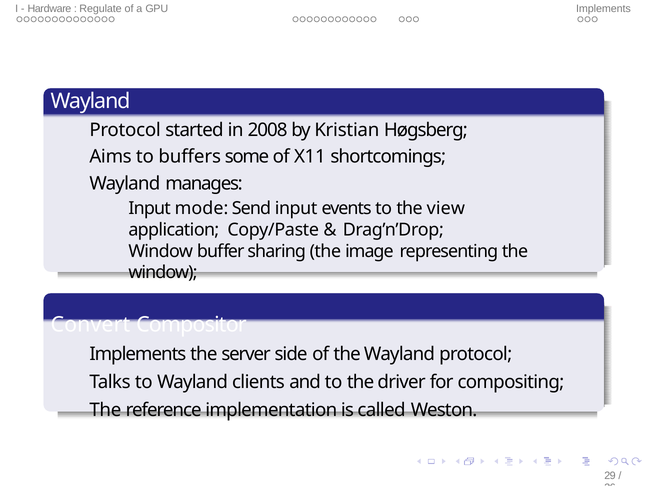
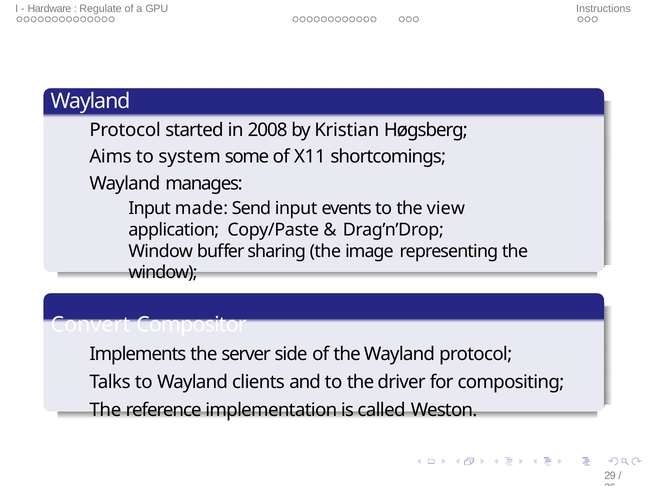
stack Implements: Implements -> Instructions (603, 9)
buffers: buffers -> system (190, 157)
mode: mode -> made (201, 209)
